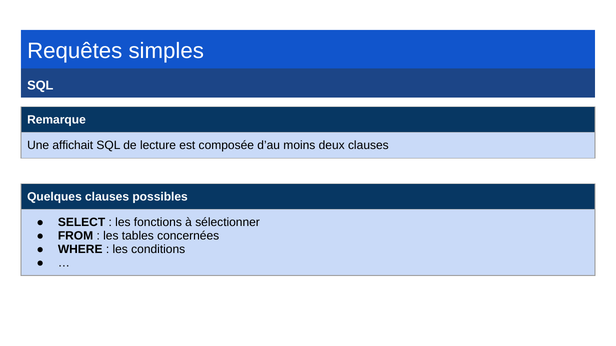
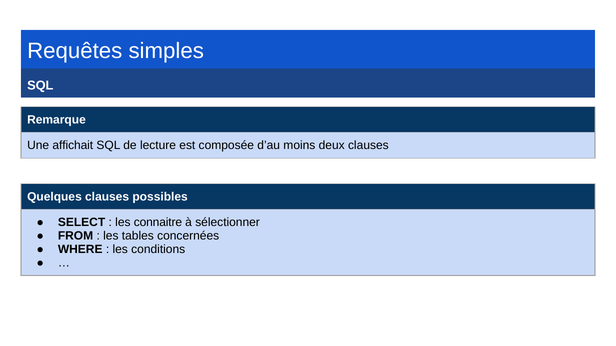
fonctions: fonctions -> connaitre (158, 223)
